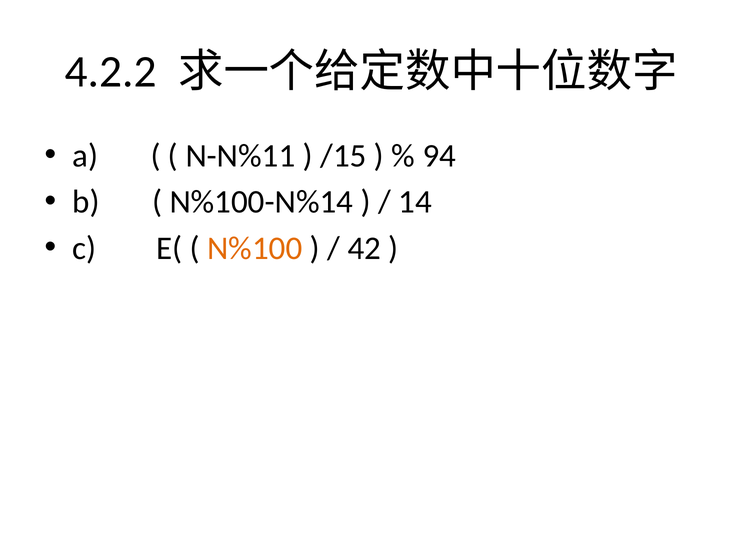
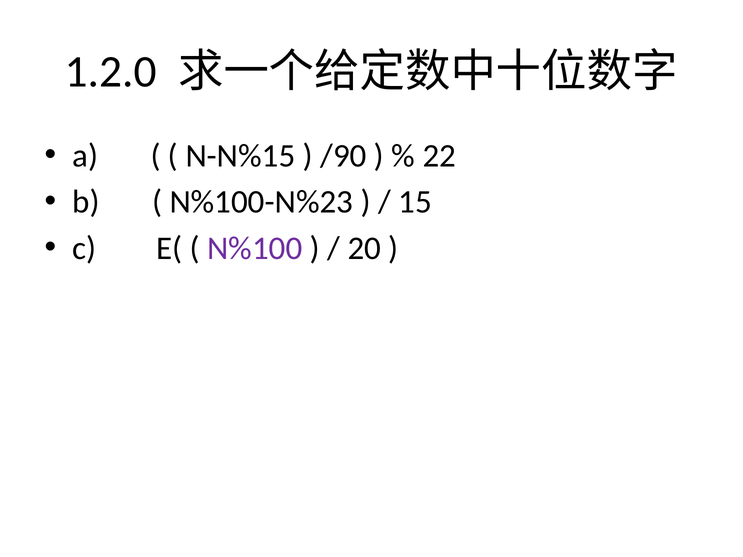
4.2.2: 4.2.2 -> 1.2.0 (111, 72)
N-N%11: N-N%11 -> N-N%15 (240, 156)
/15: /15 -> /90 (343, 156)
94: 94 -> 22 (439, 156)
N%100-N%14: N%100-N%14 -> N%100-N%23 (261, 202)
14: 14 -> 15 (415, 202)
N%100 colour: orange -> purple (255, 248)
42: 42 -> 20 (364, 248)
